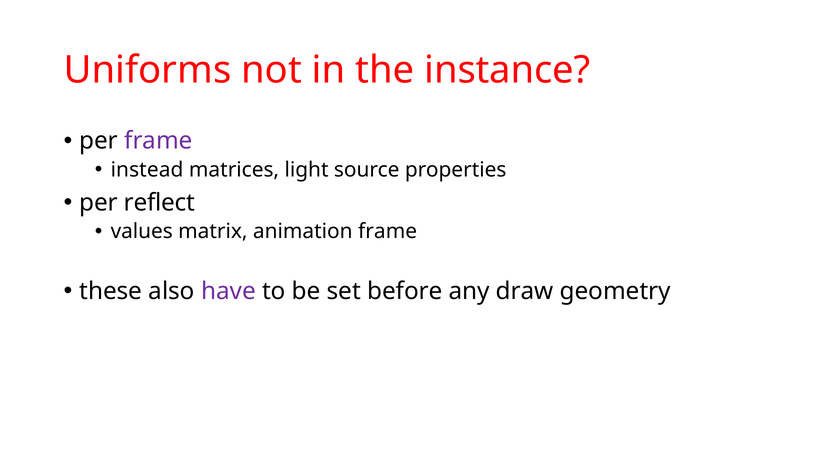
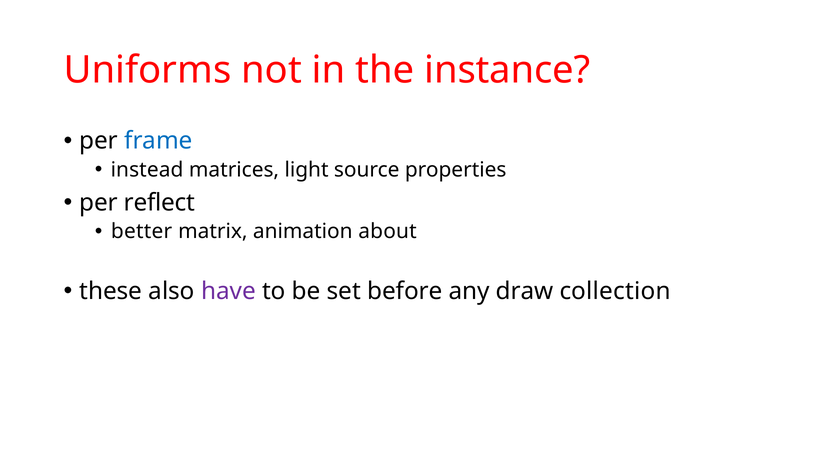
frame colour: purple -> blue (158, 141)
values: values -> better (142, 232)
animation frame: frame -> about (388, 232)
geometry: geometry -> collection (615, 292)
